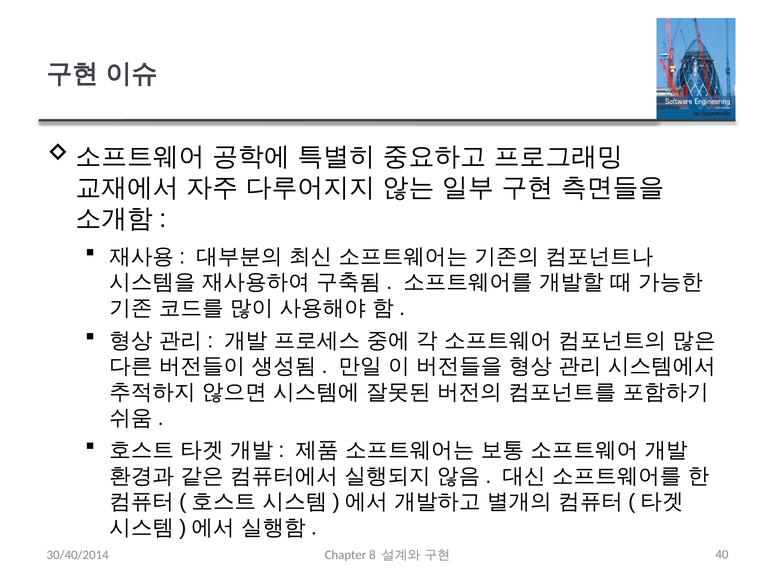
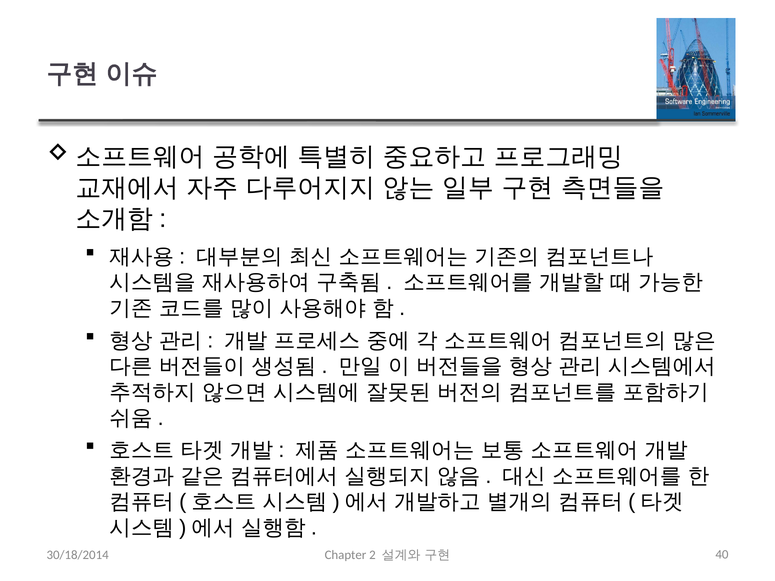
30/40/2014: 30/40/2014 -> 30/18/2014 (78, 555)
8: 8 -> 2 (372, 555)
